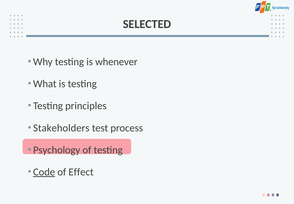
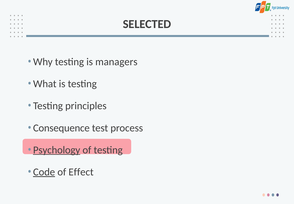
whenever: whenever -> managers (116, 62)
Stakeholders: Stakeholders -> Consequence (61, 128)
Psychology underline: none -> present (57, 150)
